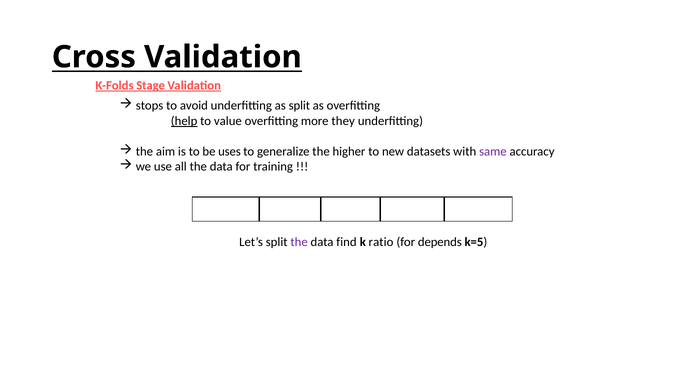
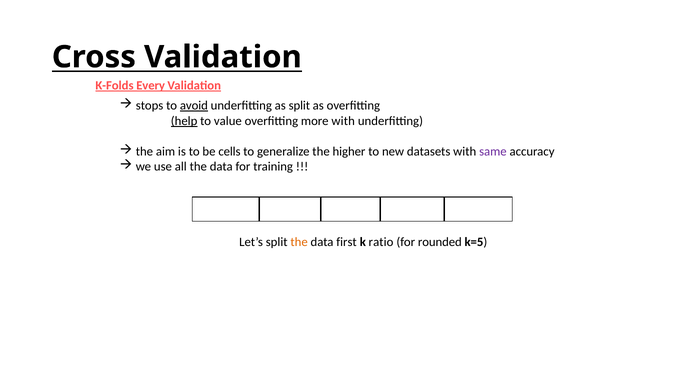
Stage: Stage -> Every (151, 86)
avoid underline: none -> present (194, 106)
more they: they -> with (343, 121)
uses: uses -> cells (229, 152)
the colour: purple -> orange (299, 242)
find: find -> first (347, 242)
depends: depends -> rounded (440, 242)
